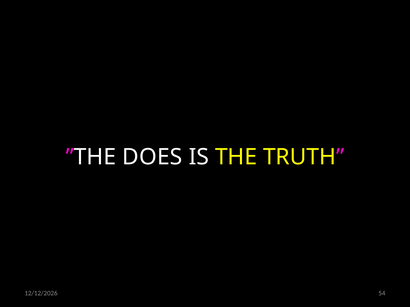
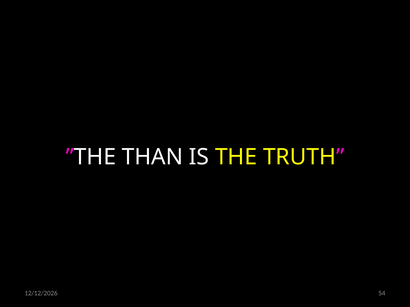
DOES: DOES -> THAN (153, 157)
